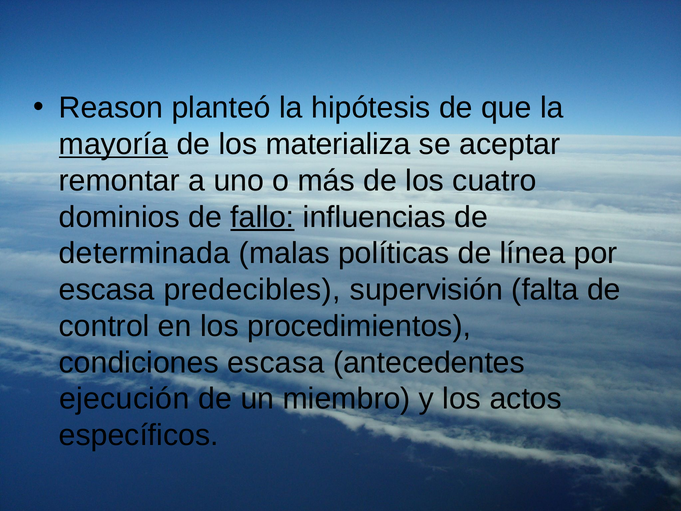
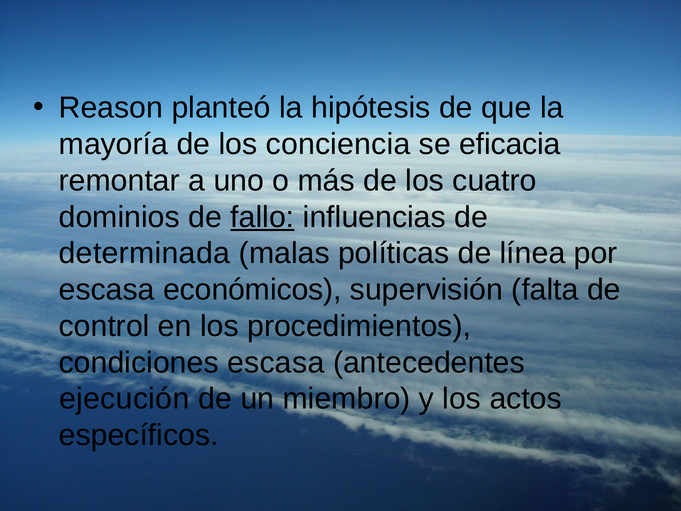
mayoría underline: present -> none (113, 144)
materializa: materializa -> conciencia (338, 144)
aceptar: aceptar -> eficacia (510, 144)
predecibles: predecibles -> económicos (252, 290)
